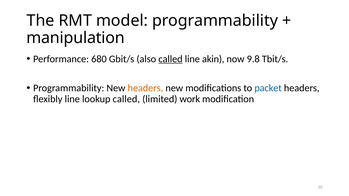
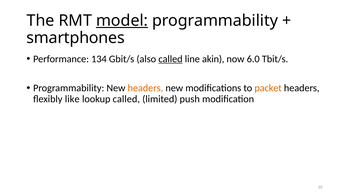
model underline: none -> present (122, 21)
manipulation: manipulation -> smartphones (76, 38)
680: 680 -> 134 (99, 59)
9.8: 9.8 -> 6.0 (253, 59)
packet colour: blue -> orange (268, 88)
flexibly line: line -> like (72, 99)
work: work -> push (190, 99)
